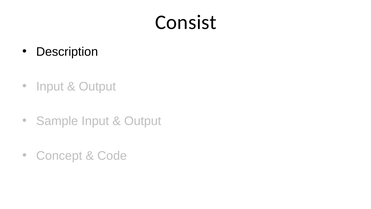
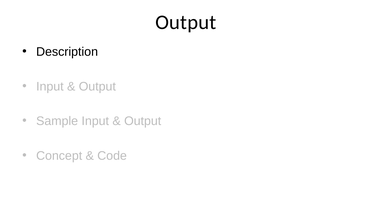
Consist: Consist -> Output (186, 22)
